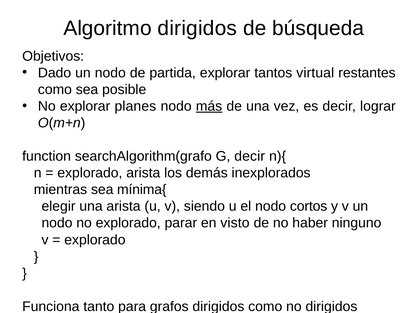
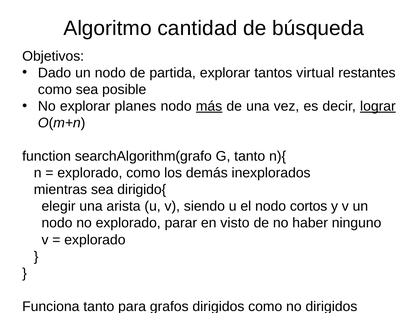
Algoritmo dirigidos: dirigidos -> cantidad (197, 28)
lograr underline: none -> present (378, 106)
G decir: decir -> tanto (250, 157)
explorado arista: arista -> como (143, 173)
mínima{: mínima{ -> dirigido{ (142, 190)
